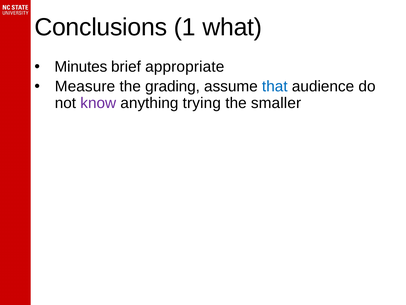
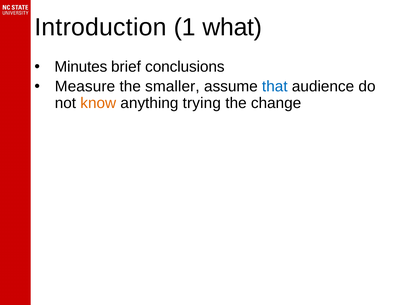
Conclusions: Conclusions -> Introduction (101, 27)
appropriate: appropriate -> conclusions (185, 67)
grading: grading -> smaller (172, 86)
know colour: purple -> orange (98, 103)
smaller: smaller -> change (276, 103)
